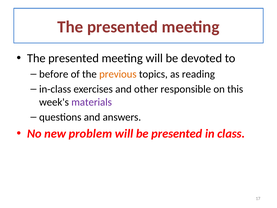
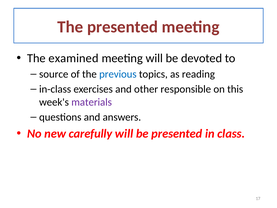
presented: presented -> examined (74, 58)
before: before -> source (54, 74)
previous colour: orange -> blue (118, 74)
problem: problem -> carefully (91, 133)
